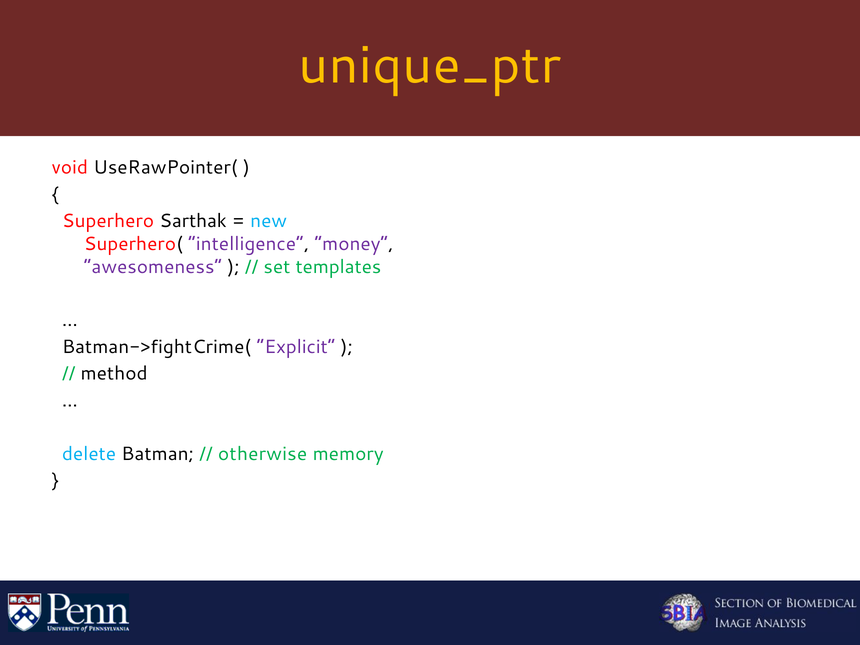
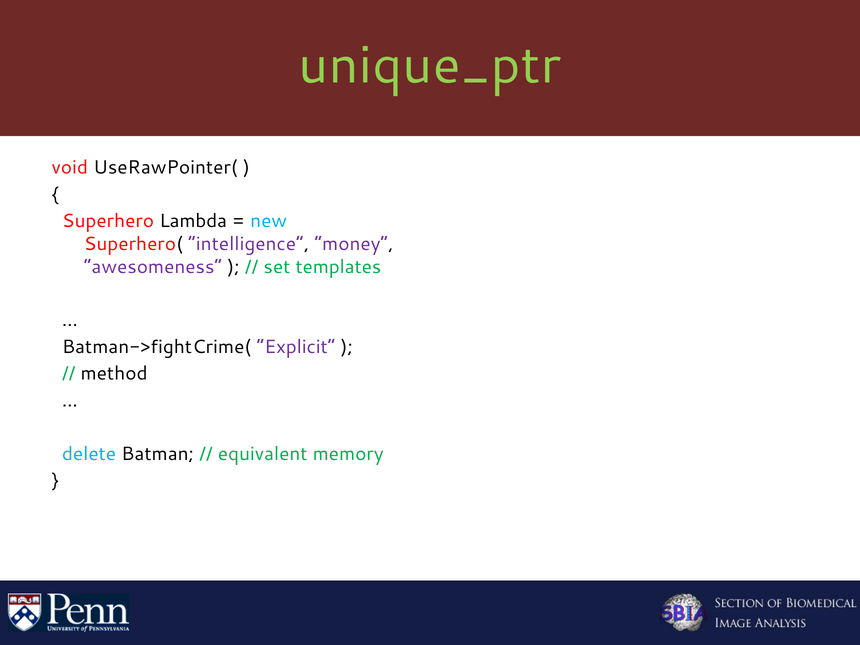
unique_ptr colour: yellow -> light green (430, 65)
Sarthak: Sarthak -> Lambda (193, 221)
otherwise: otherwise -> equivalent (263, 454)
